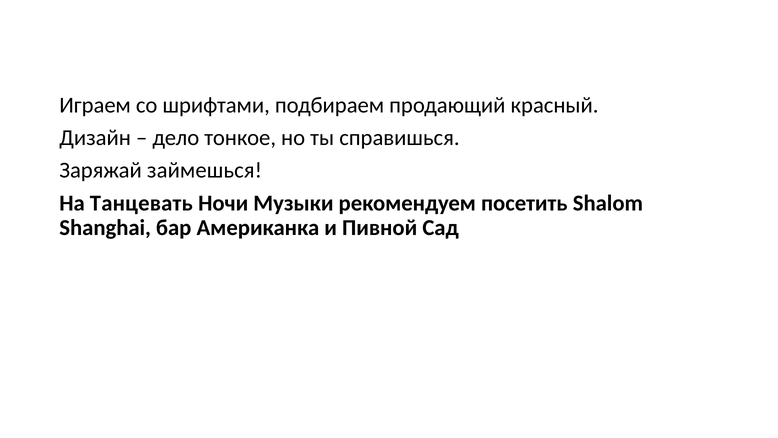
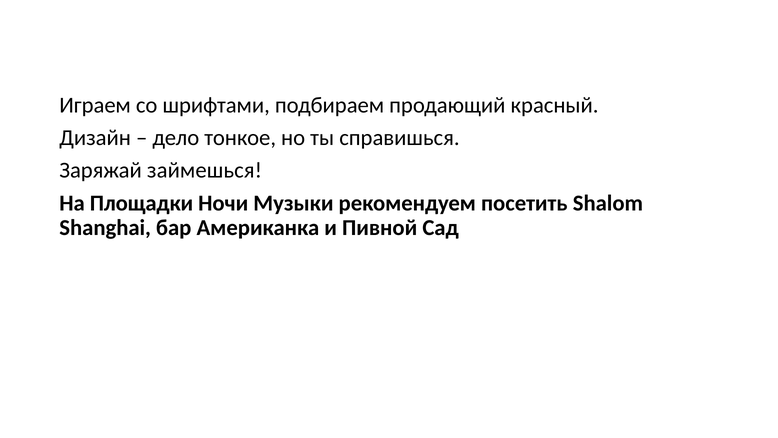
Танцевать: Танцевать -> Площадки (142, 203)
